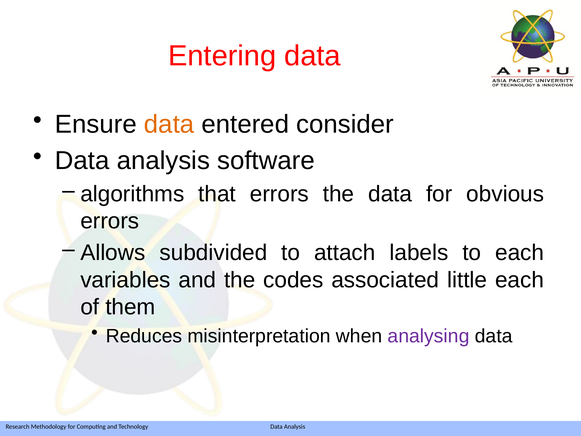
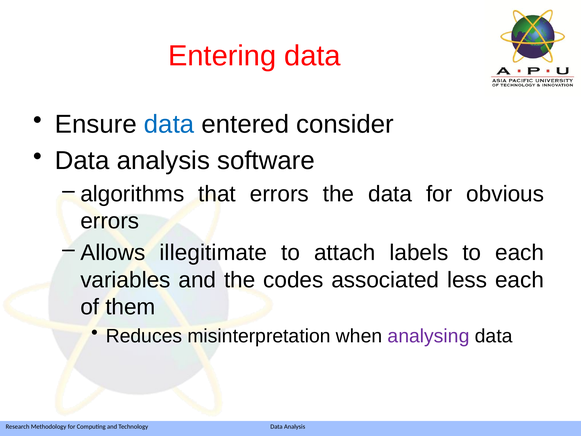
data colour: orange -> blue (169, 124)
subdivided: subdivided -> illegitimate (213, 253)
little: little -> less (467, 280)
